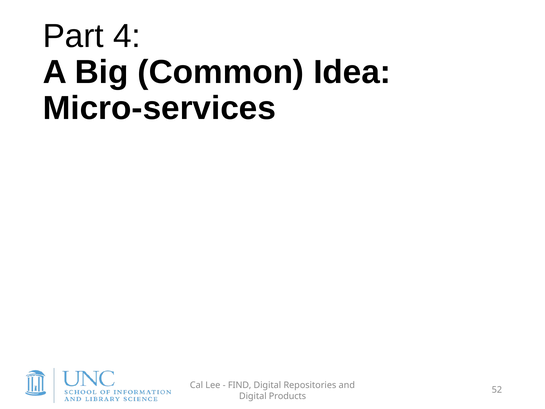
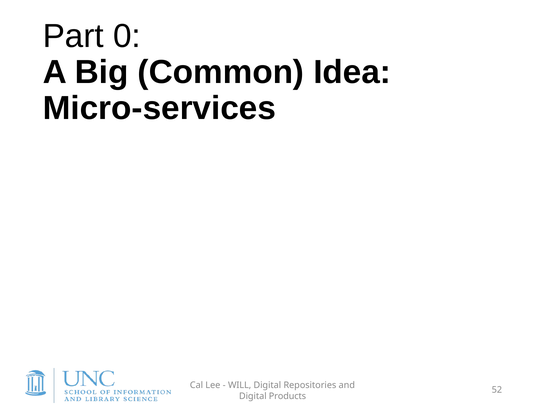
4: 4 -> 0 (127, 36)
FIND: FIND -> WILL (240, 385)
